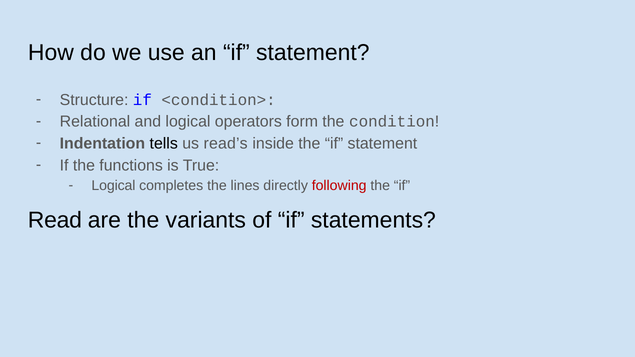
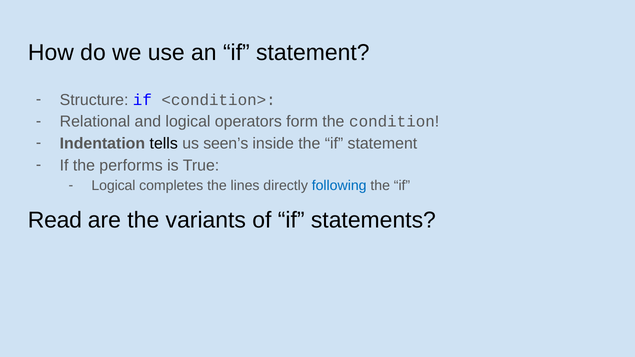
read’s: read’s -> seen’s (226, 144)
functions: functions -> performs (131, 166)
following colour: red -> blue (339, 186)
